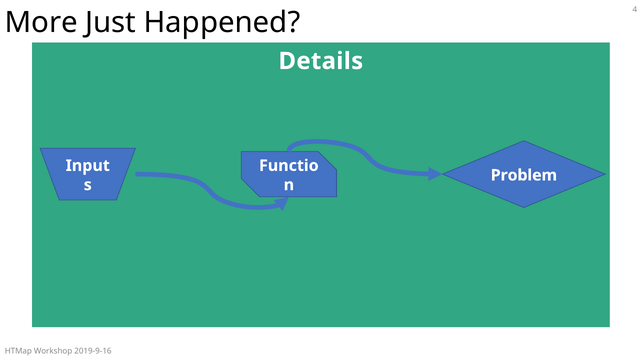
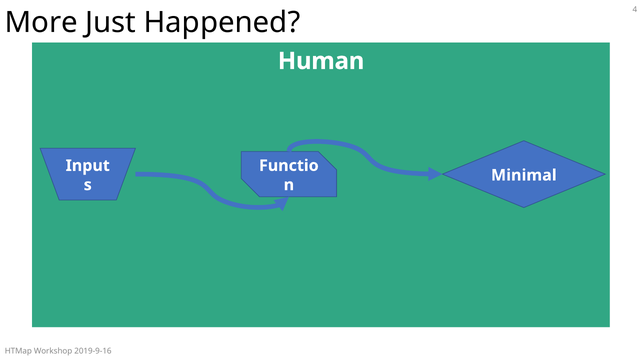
Details: Details -> Human (321, 61)
Problem: Problem -> Minimal (524, 175)
